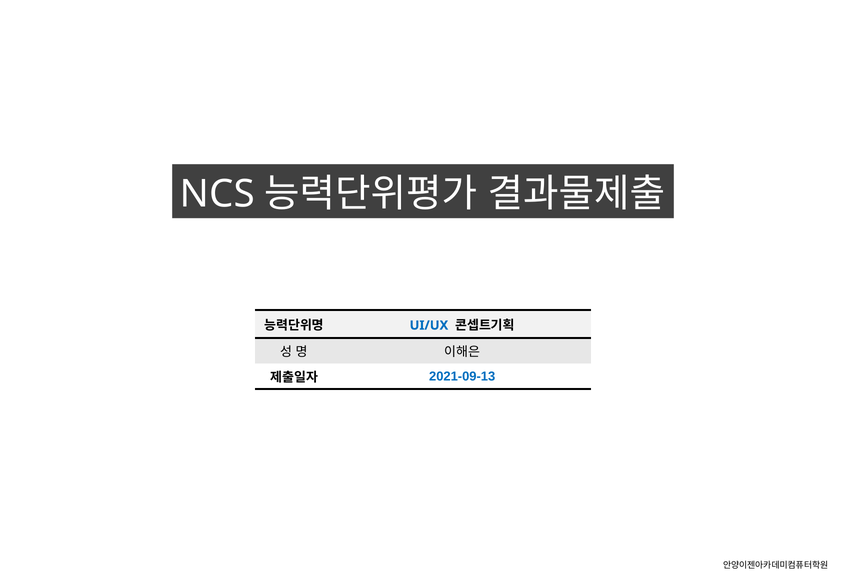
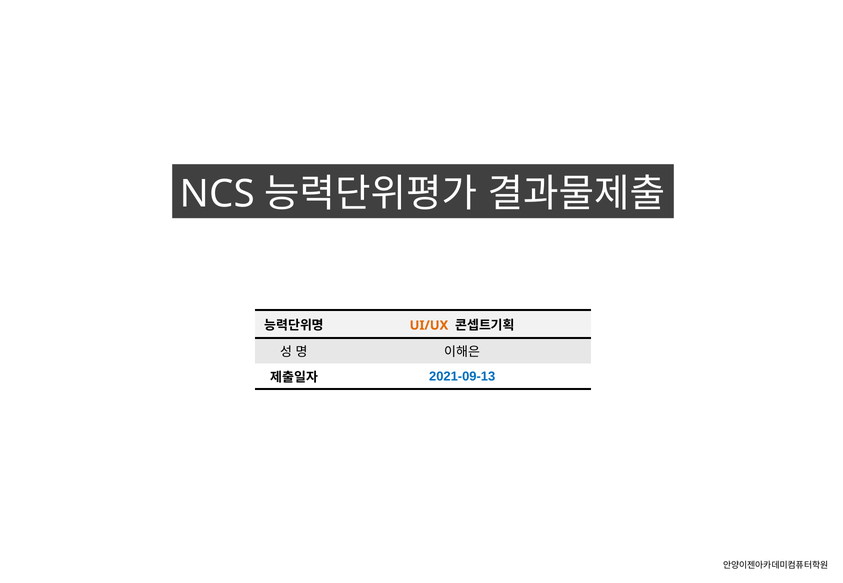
UI/UX colour: blue -> orange (429, 326)
